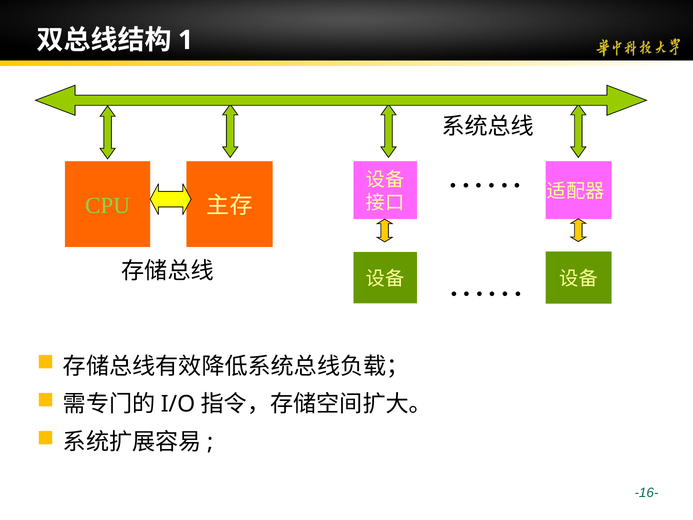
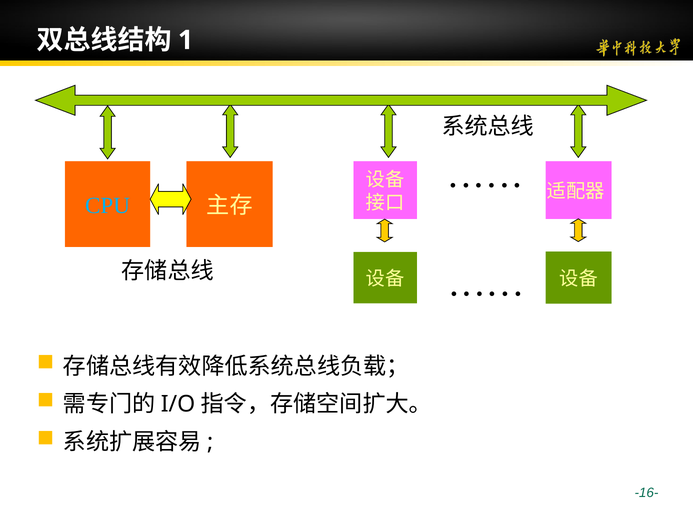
CPU colour: light green -> light blue (108, 206)
